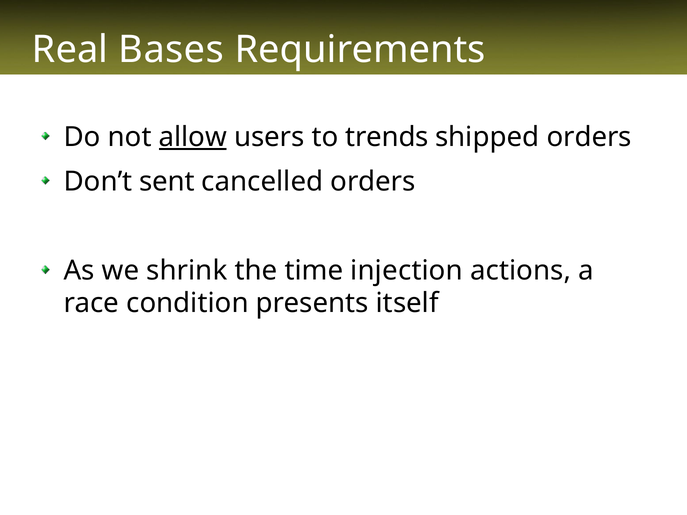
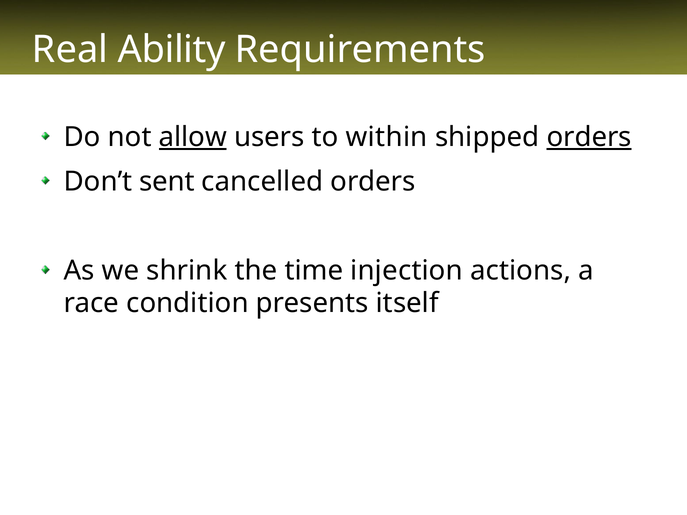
Bases: Bases -> Ability (172, 50)
trends: trends -> within (387, 137)
orders underline: none -> present (589, 137)
